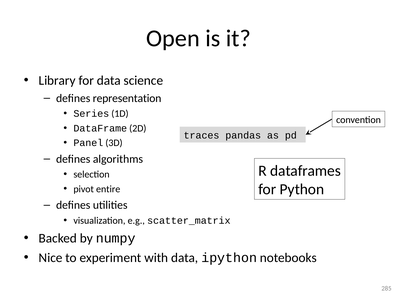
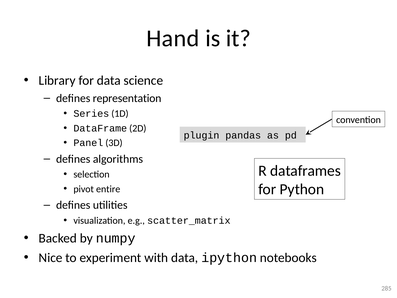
Open: Open -> Hand (173, 38)
traces: traces -> plugin (202, 135)
